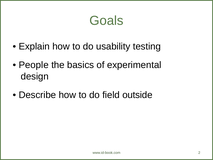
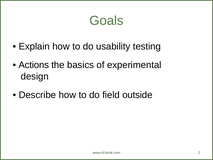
People: People -> Actions (34, 65)
